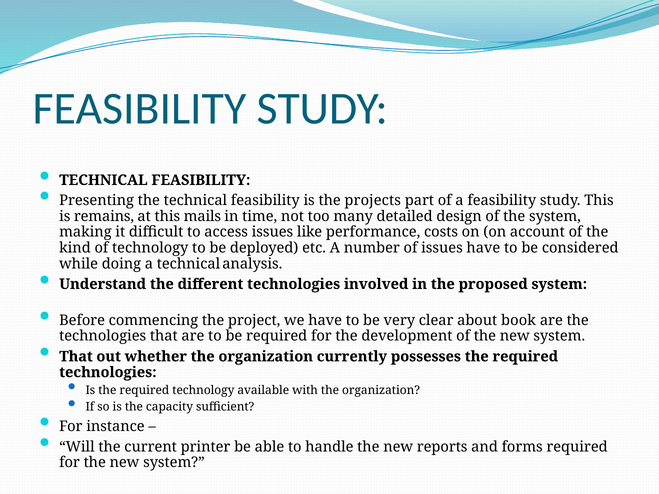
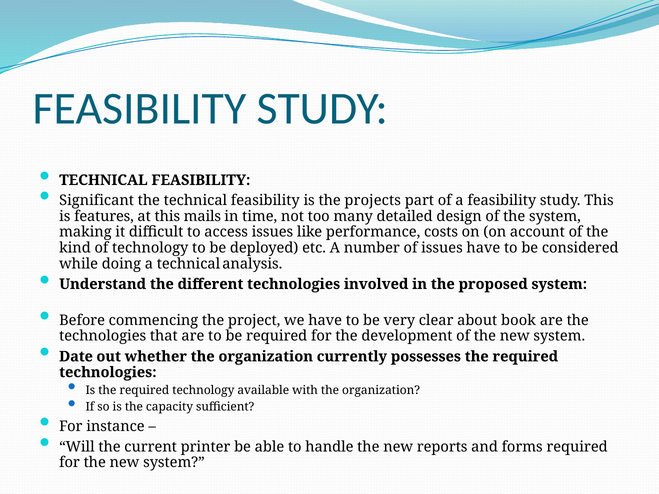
Presenting: Presenting -> Significant (97, 201)
remains: remains -> features (104, 216)
That: That -> Date (76, 357)
